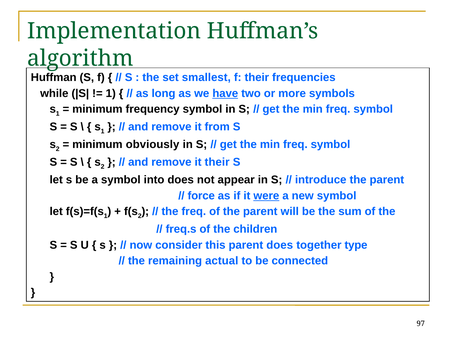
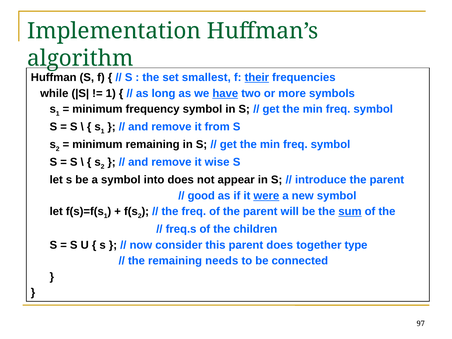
their underline: none -> present (257, 78)
minimum obviously: obviously -> remaining (153, 145)
it their: their -> wise (217, 162)
force: force -> good (201, 196)
sum underline: none -> present (350, 212)
actual: actual -> needs (222, 261)
